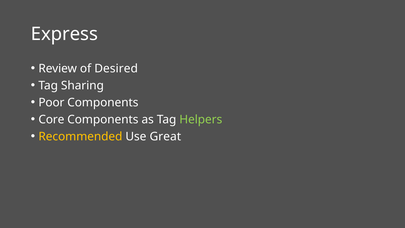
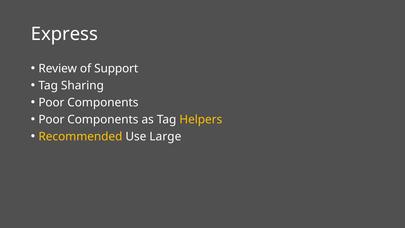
Desired: Desired -> Support (116, 68)
Core: Core -> Poor (51, 119)
Helpers colour: light green -> yellow (201, 119)
Great: Great -> Large (165, 136)
